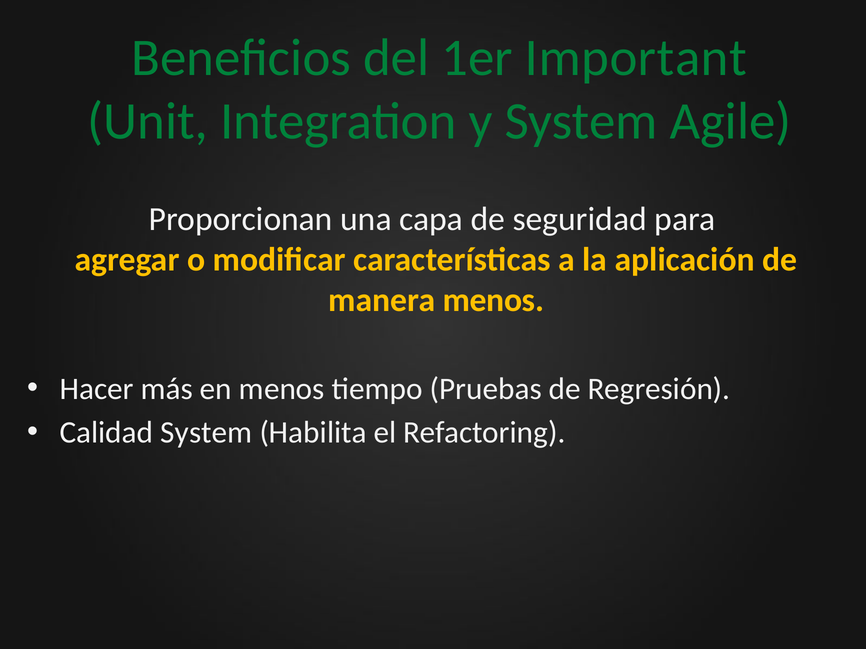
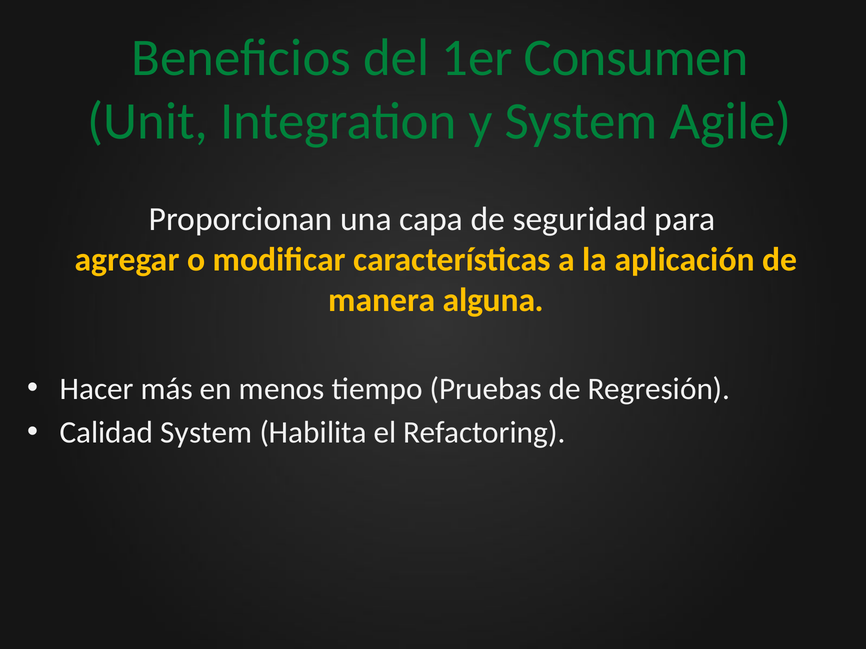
Important: Important -> Consumen (636, 58)
manera menos: menos -> alguna (493, 300)
